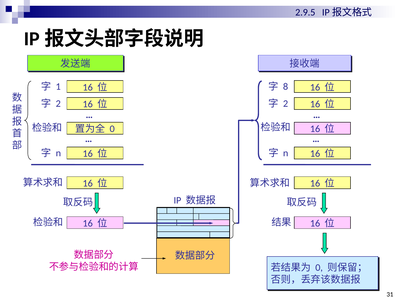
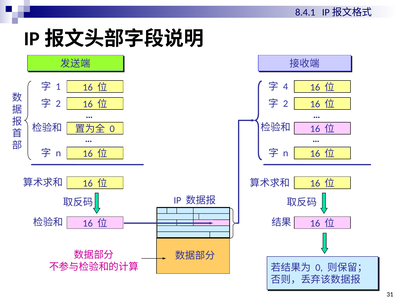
2.9.5: 2.9.5 -> 8.4.1 (305, 12)
8: 8 -> 4 (286, 87)
